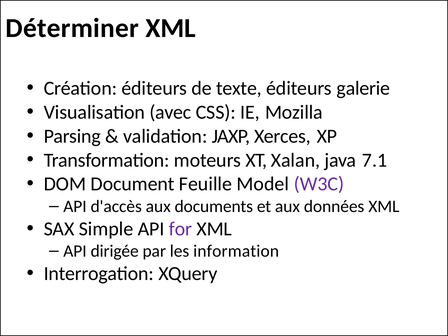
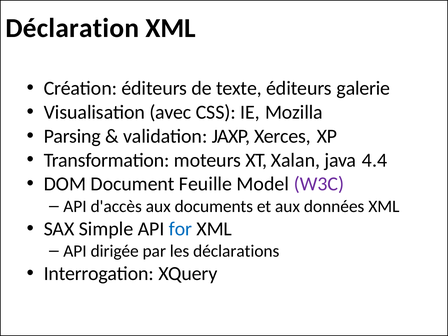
Déterminer: Déterminer -> Déclaration (72, 28)
7.1: 7.1 -> 4.4 (375, 160)
for colour: purple -> blue (180, 229)
information: information -> déclarations (236, 251)
